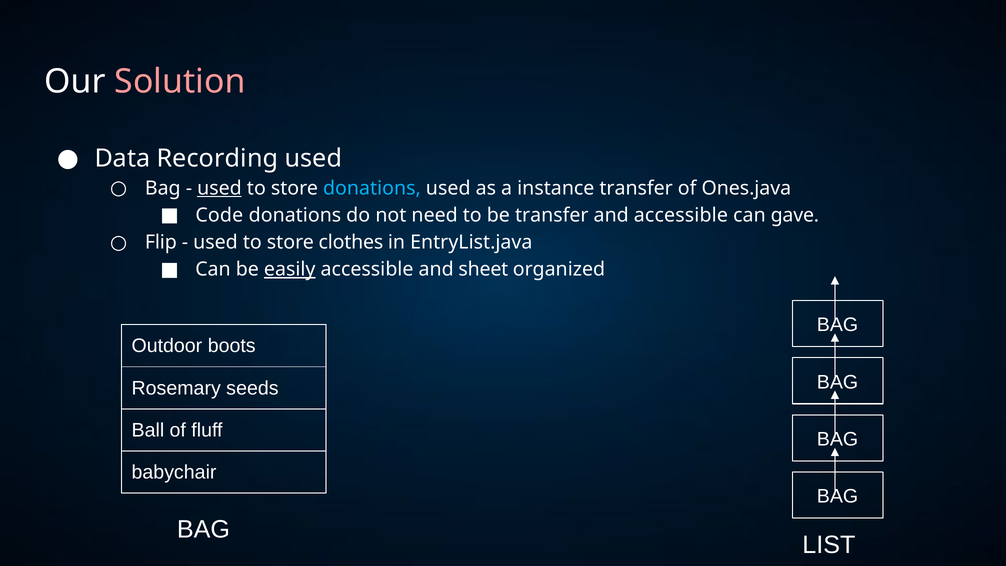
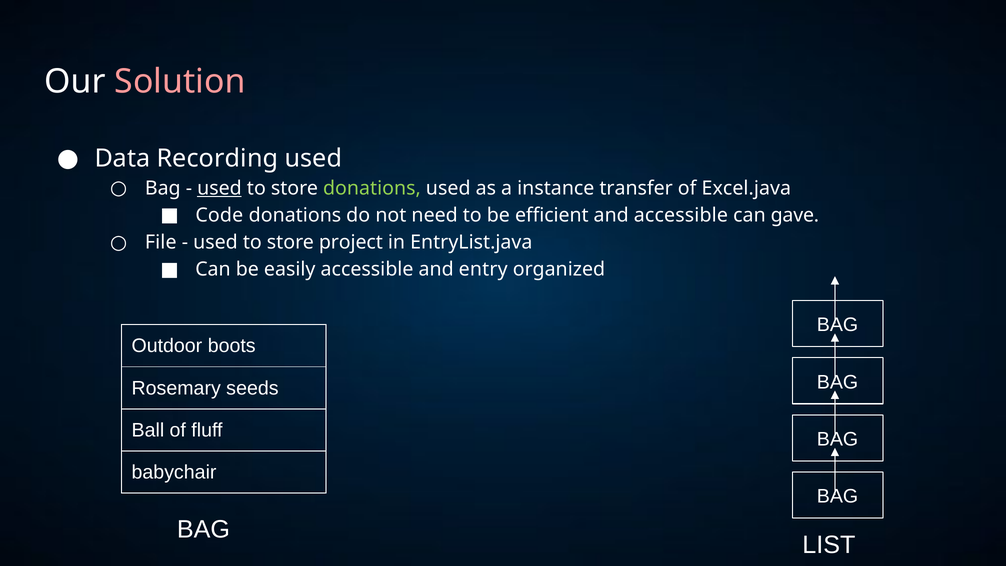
donations colour: light blue -> light green (372, 188)
Ones.java: Ones.java -> Excel.java (746, 188)
be transfer: transfer -> efficient (552, 215)
Flip: Flip -> File (161, 242)
clothes: clothes -> project (351, 242)
easily underline: present -> none (290, 269)
sheet: sheet -> entry (483, 269)
